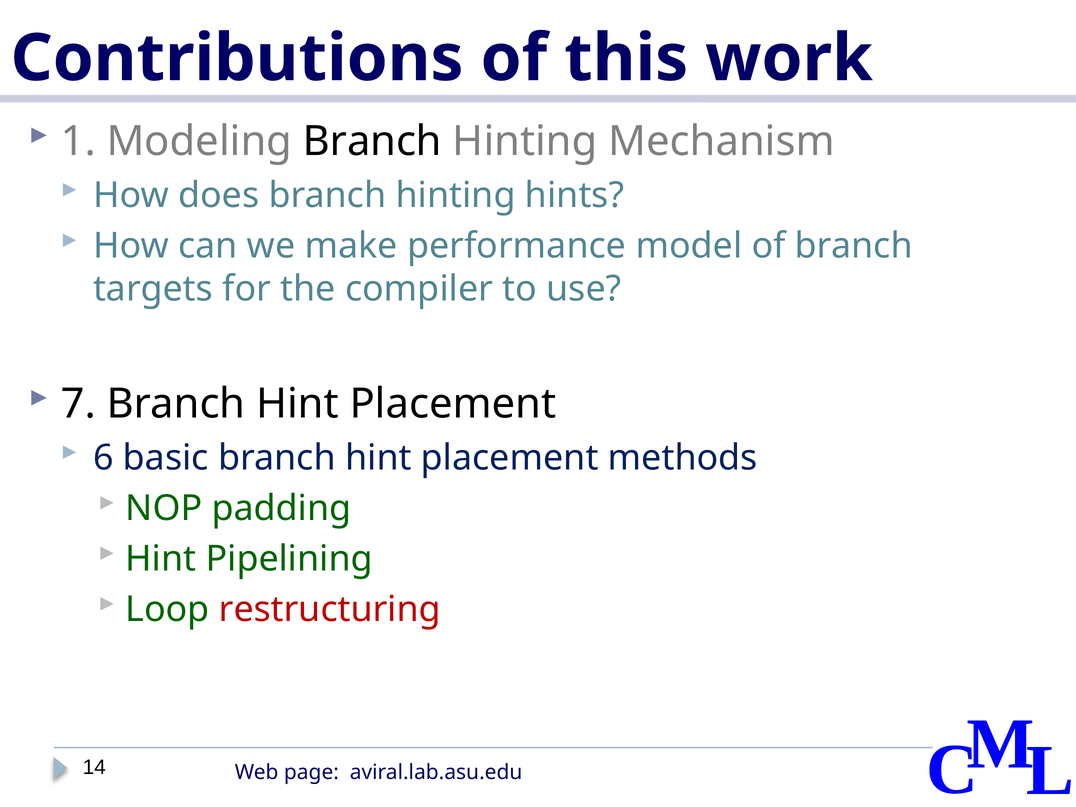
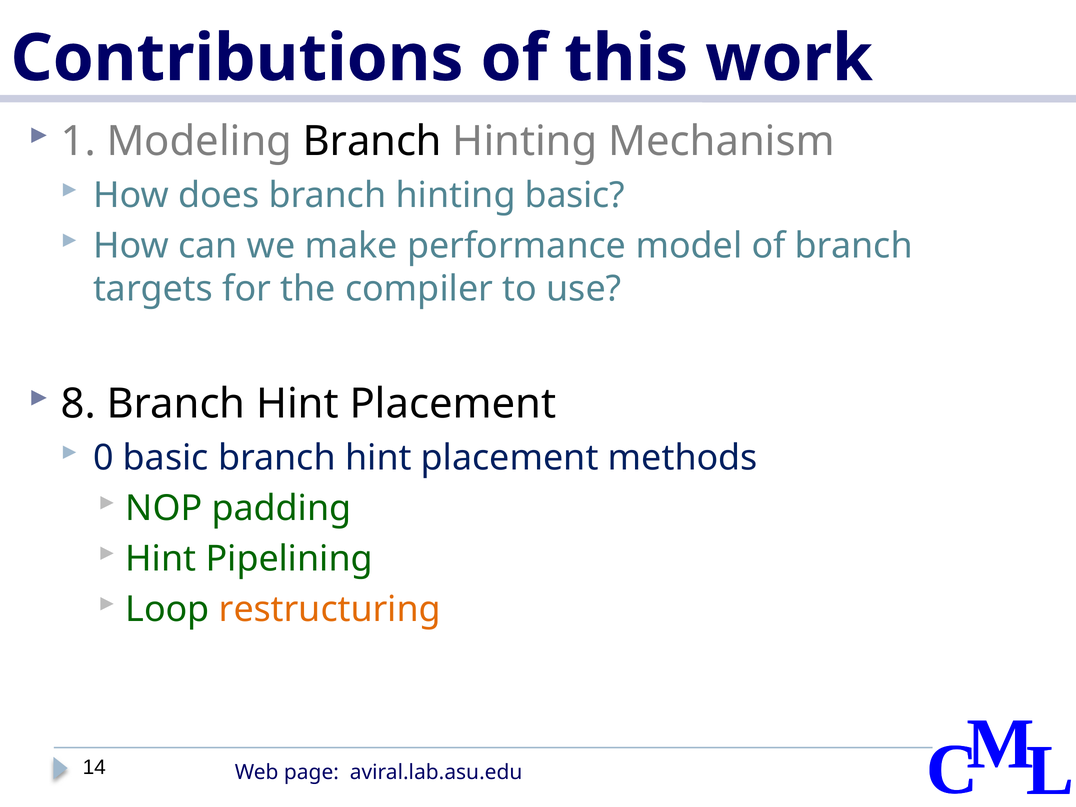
hinting hints: hints -> basic (575, 195)
7: 7 -> 8 (78, 404)
6: 6 -> 0 (103, 458)
restructuring colour: red -> orange (330, 609)
